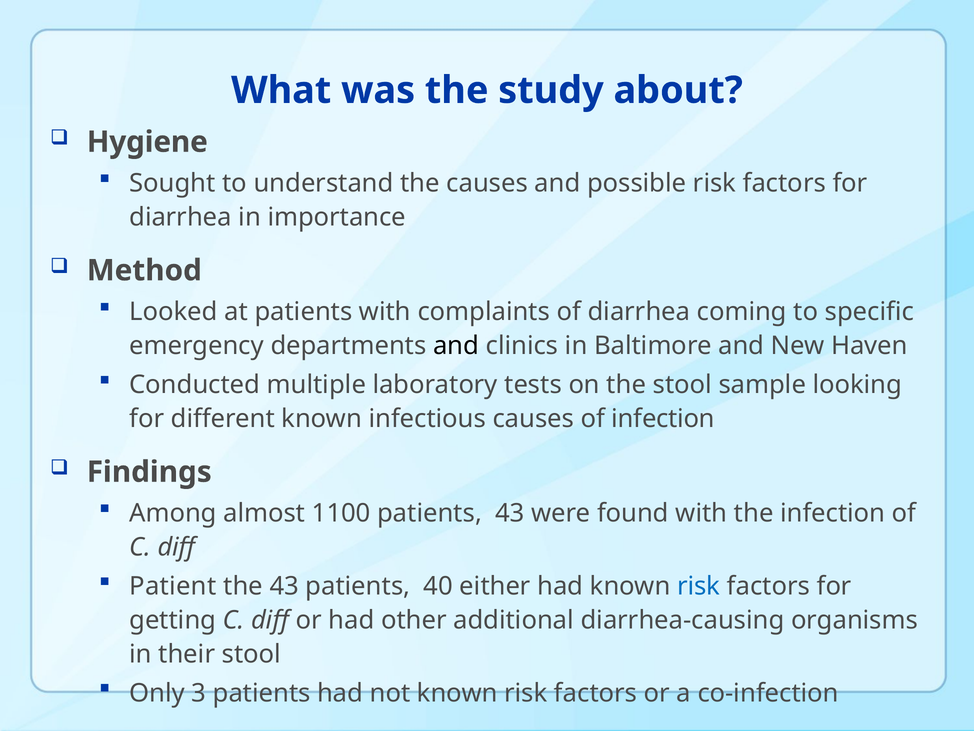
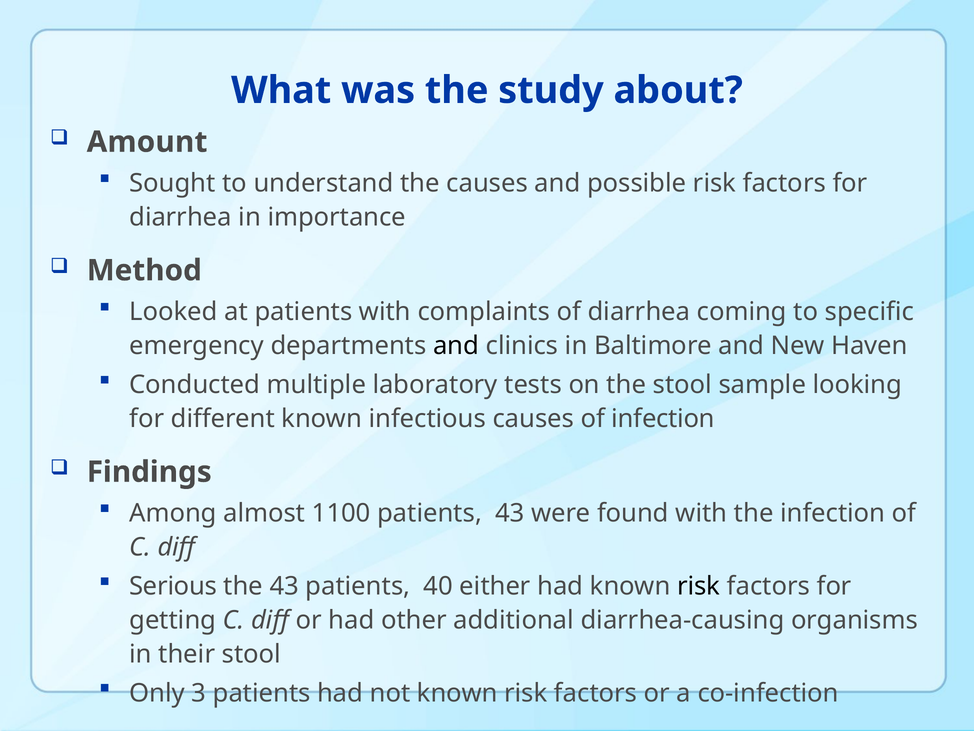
Hygiene: Hygiene -> Amount (147, 142)
Patient: Patient -> Serious (173, 586)
risk colour: blue -> black (699, 586)
